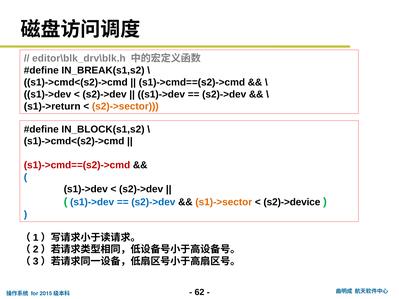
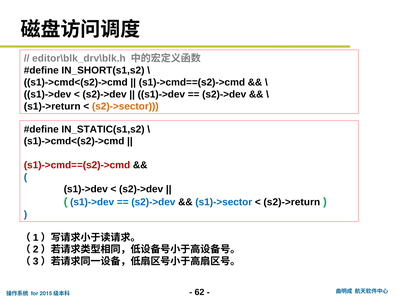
IN_BREAK(s1,s2: IN_BREAK(s1,s2 -> IN_SHORT(s1,s2 (103, 70)
IN_BLOCK(s1,s2: IN_BLOCK(s1,s2 -> IN_STATIC(s1,s2 (103, 129)
s1)->sector colour: orange -> blue (224, 202)
s2)->device: s2)->device -> s2)->return (292, 202)
